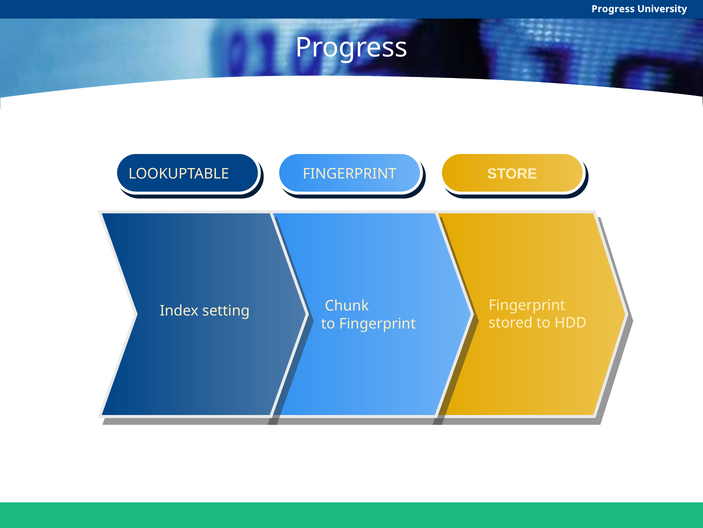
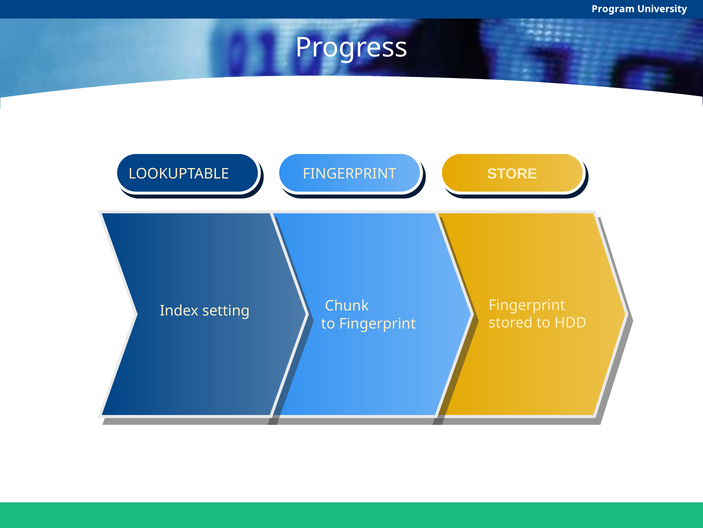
Progress: Progress -> Program (613, 9)
